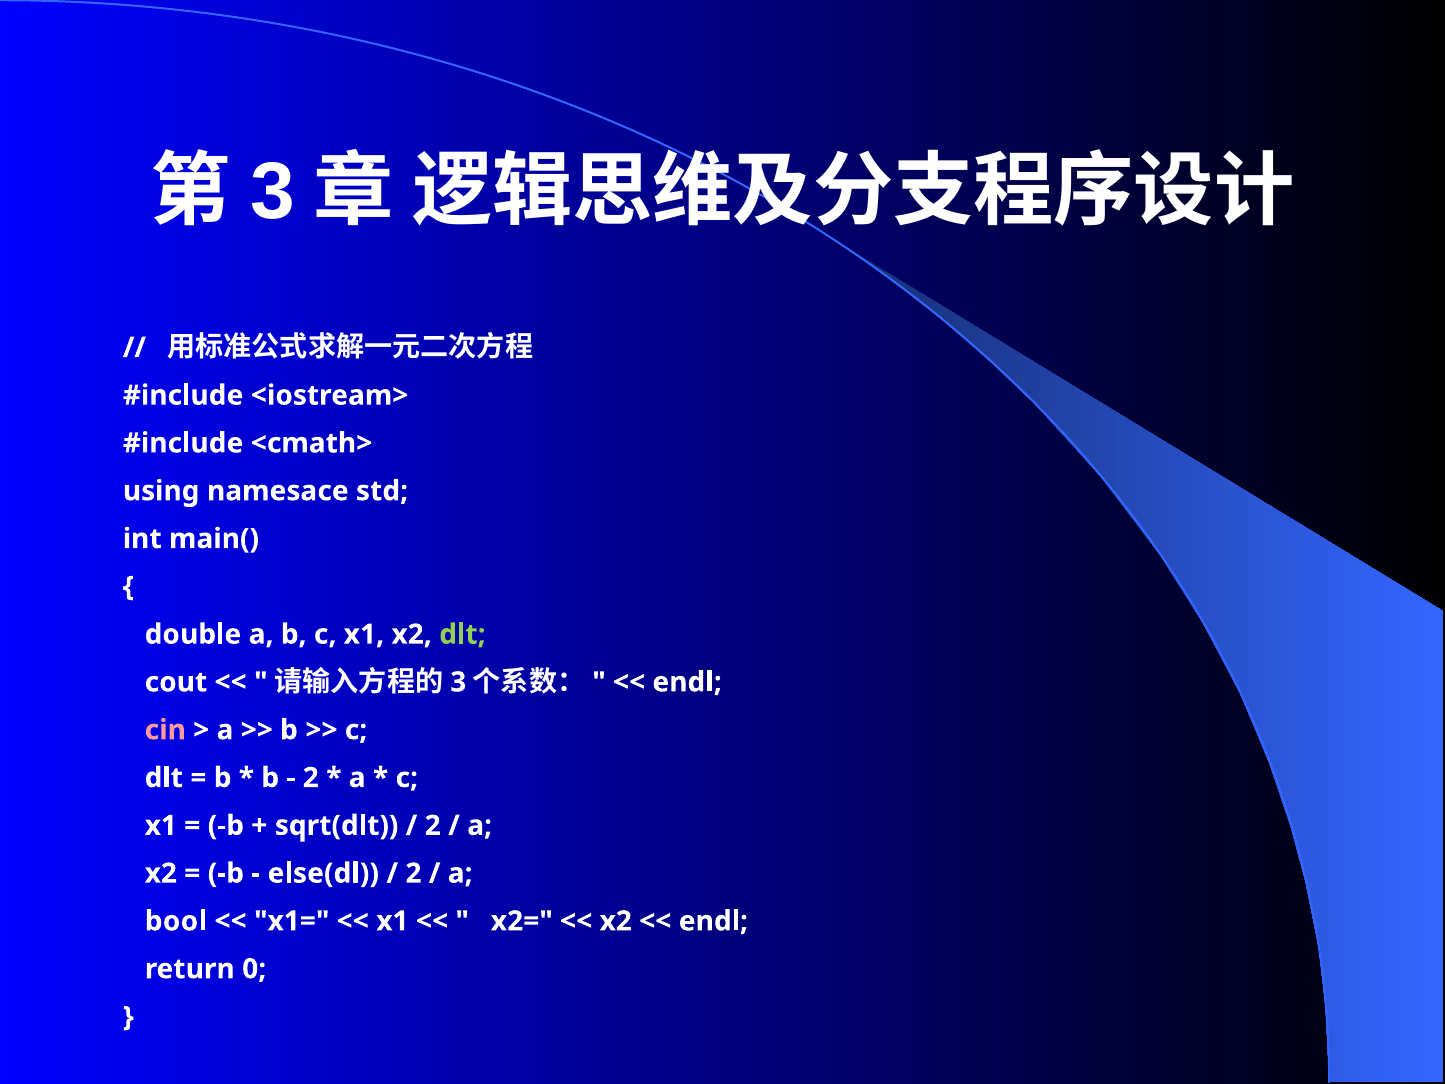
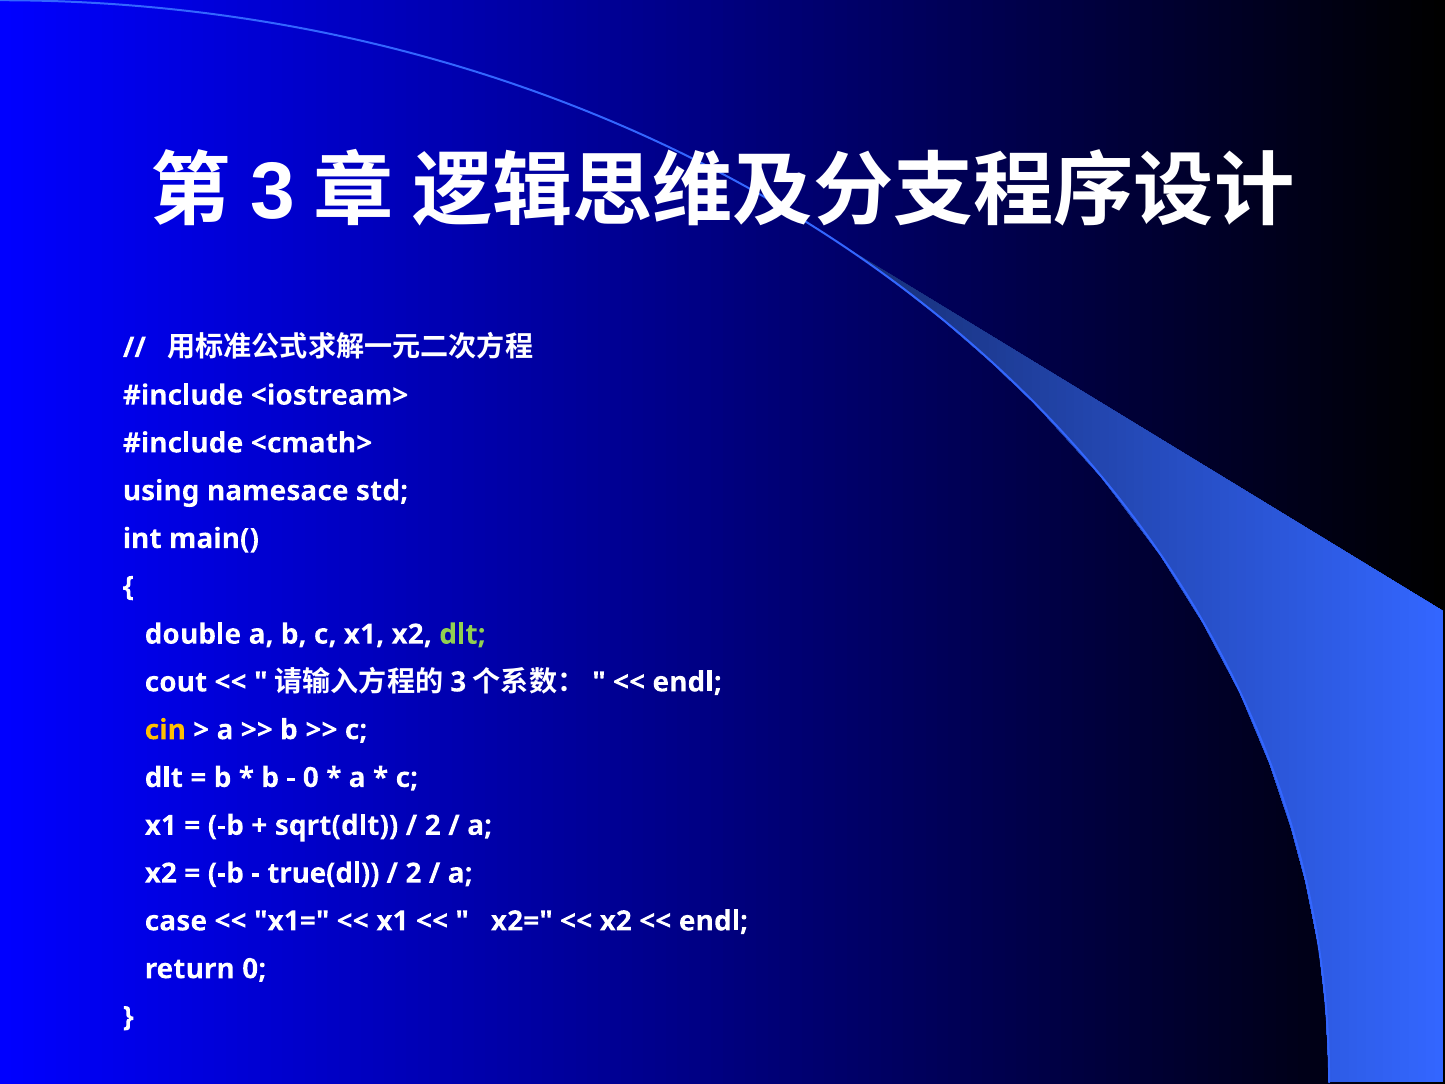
cin colour: pink -> yellow (165, 730)
2: 2 -> 0 (311, 778)
else(dl: else(dl -> true(dl (324, 873)
bool: bool -> case (176, 921)
